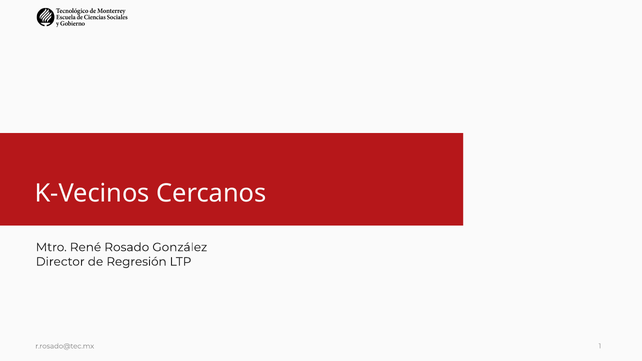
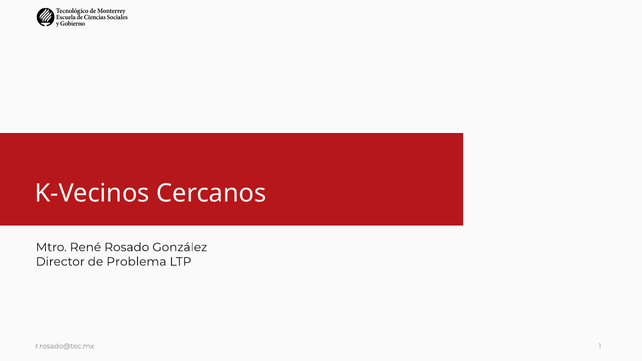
Regresión: Regresión -> Problema (136, 262)
